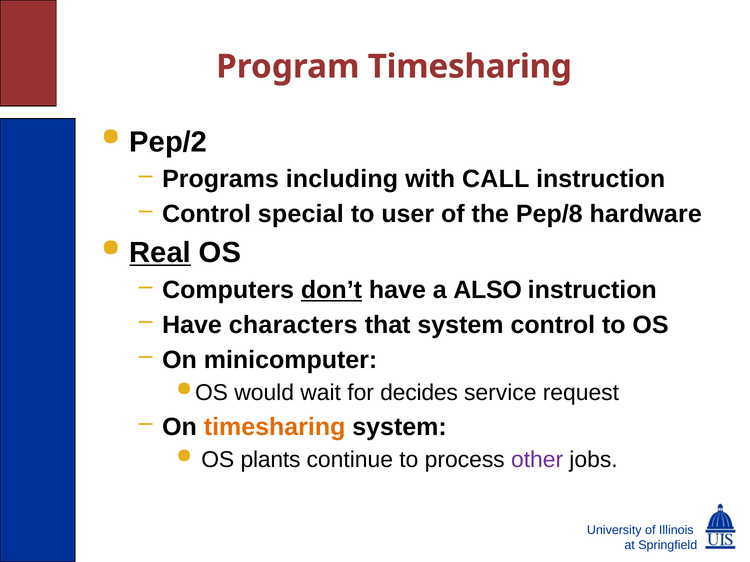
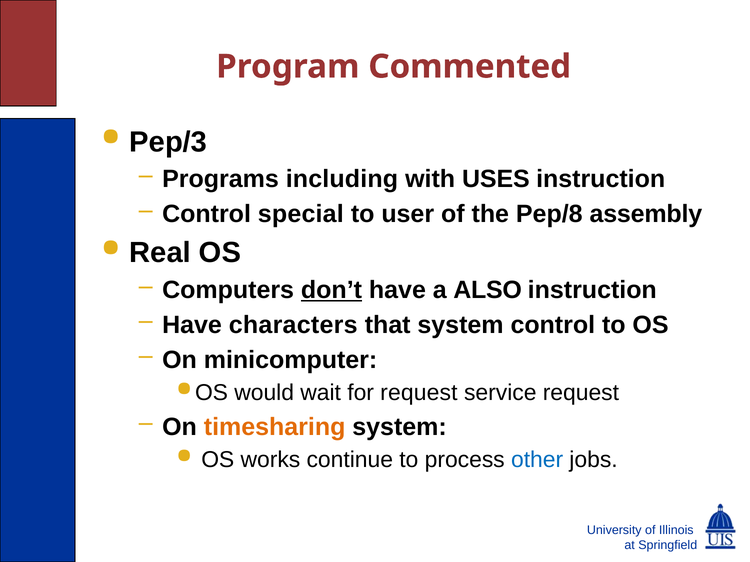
Program Timesharing: Timesharing -> Commented (470, 67)
Pep/2: Pep/2 -> Pep/3 (168, 142)
CALL: CALL -> USES (496, 179)
hardware: hardware -> assembly (646, 214)
Real underline: present -> none (160, 253)
for decides: decides -> request (419, 393)
plants: plants -> works (270, 460)
other colour: purple -> blue (537, 460)
